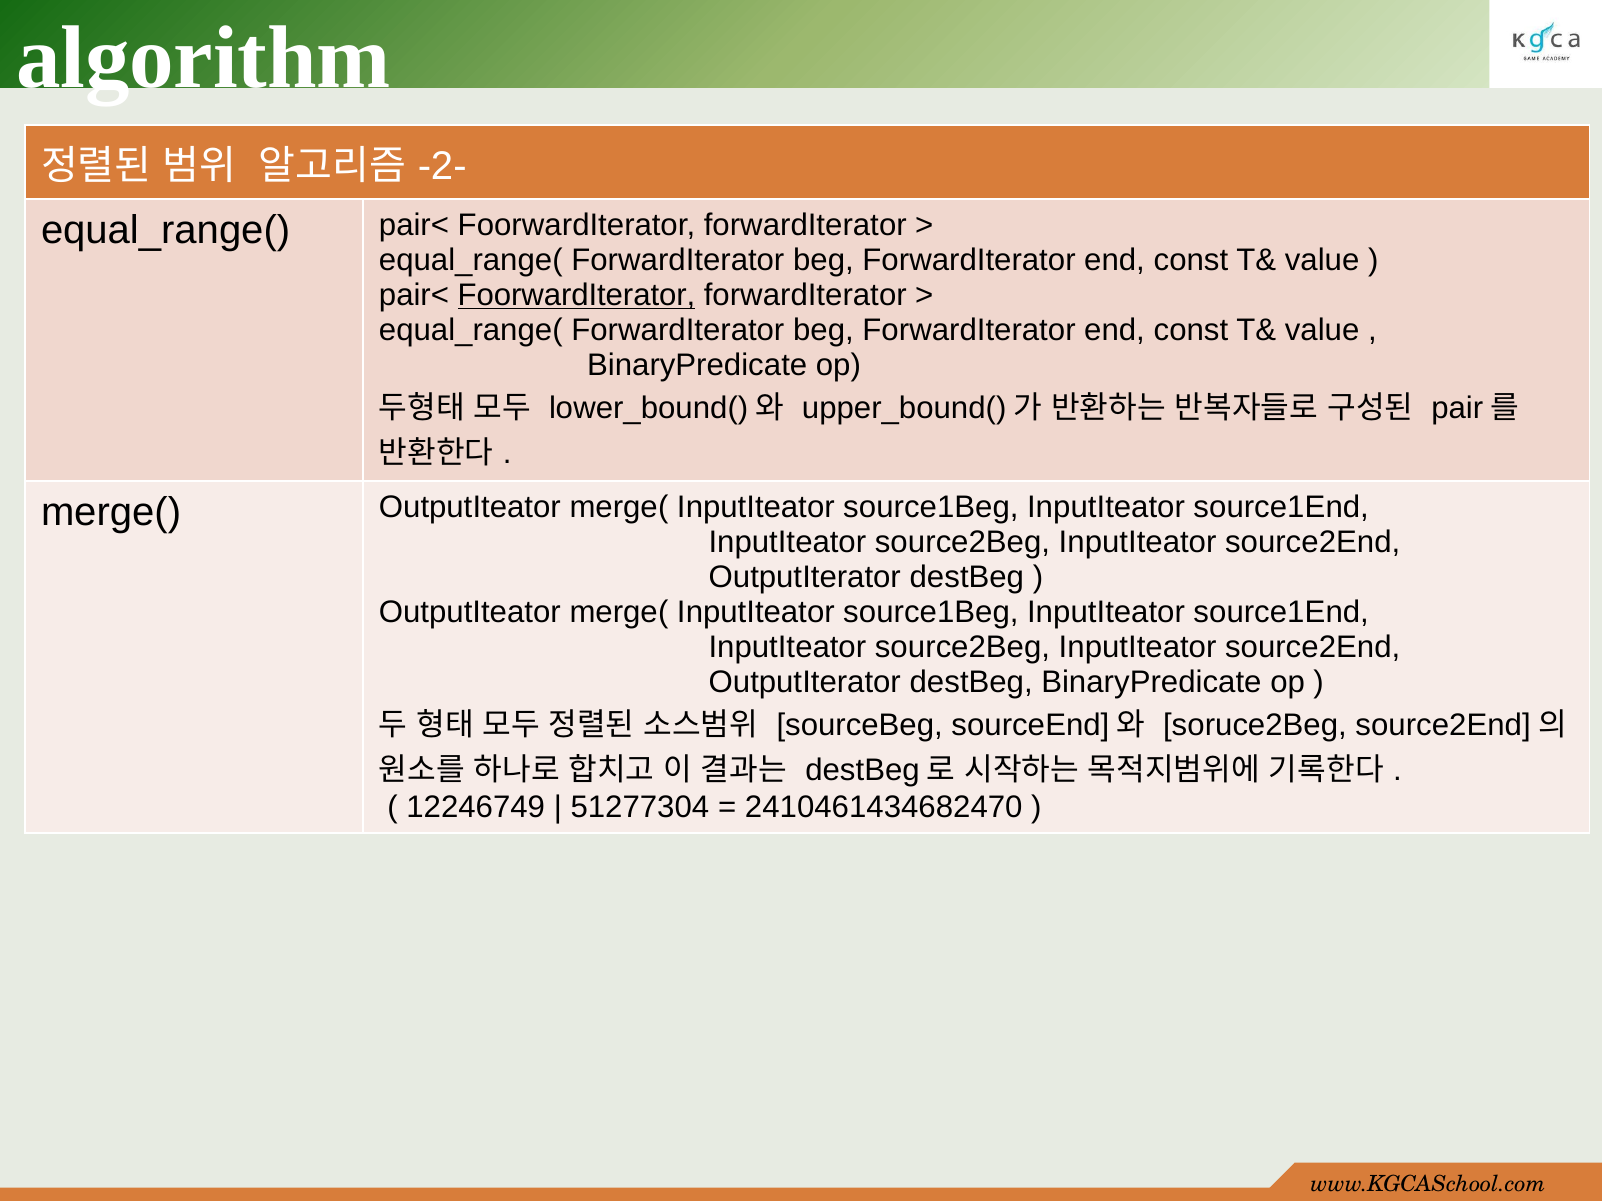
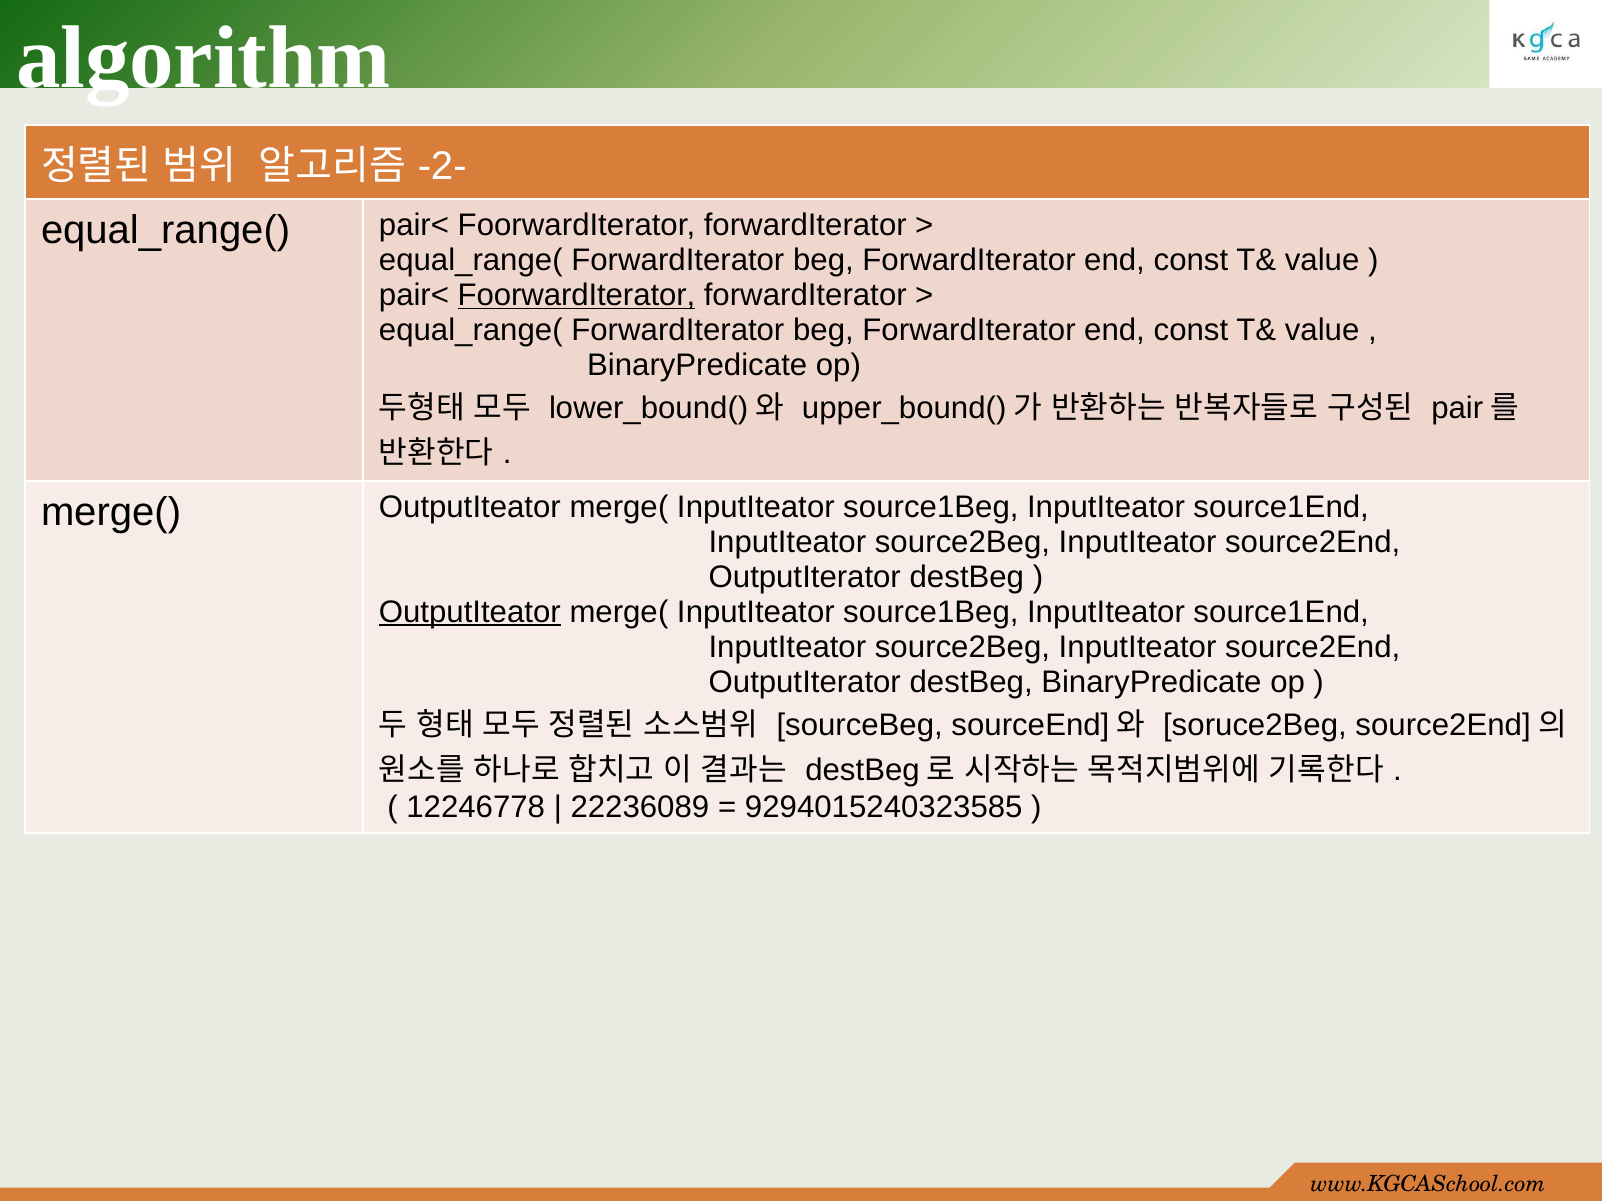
OutputIteator underline: none -> present (470, 612)
12246749: 12246749 -> 12246778 (476, 808)
51277304: 51277304 -> 22236089 (640, 808)
2410461434682470: 2410461434682470 -> 9294015240323585 (884, 808)
